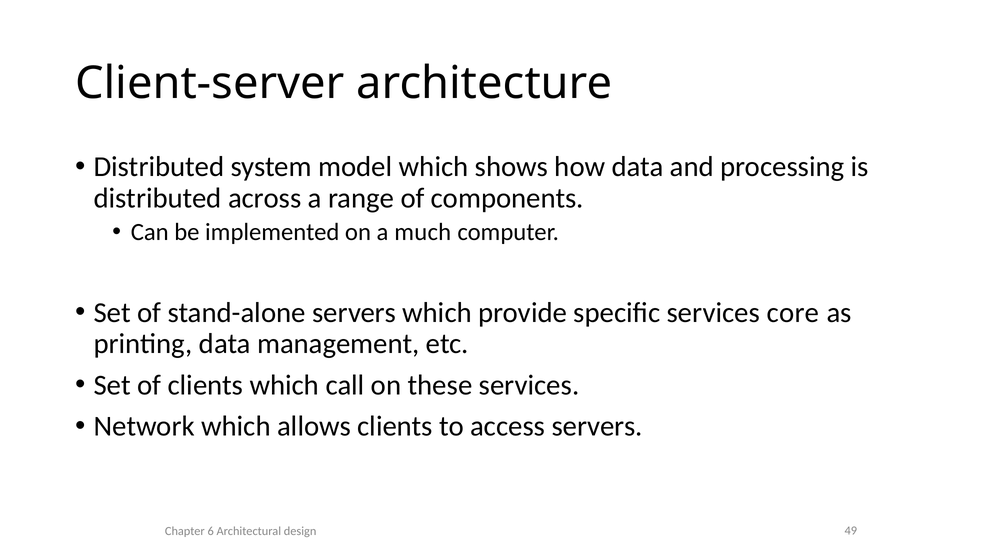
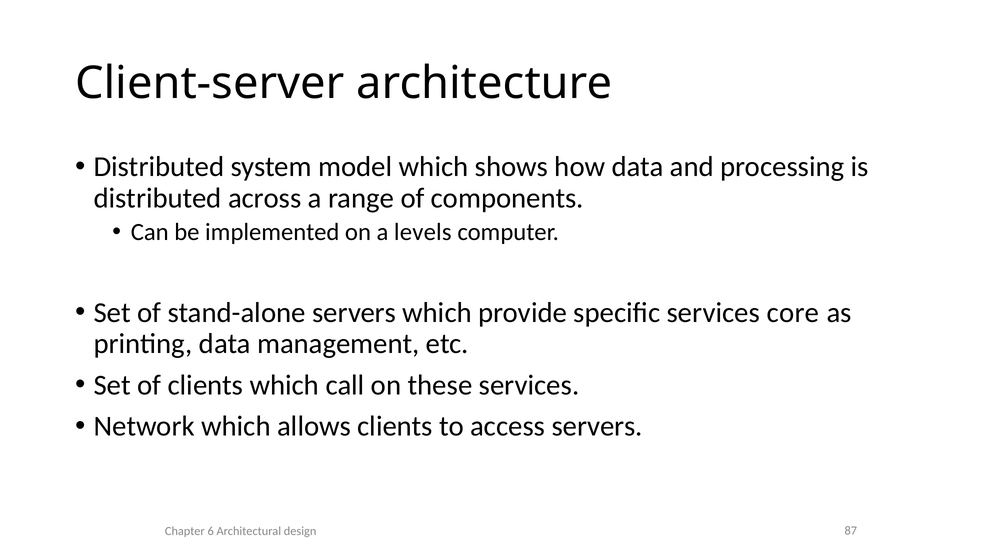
much: much -> levels (423, 232)
49: 49 -> 87 (851, 531)
